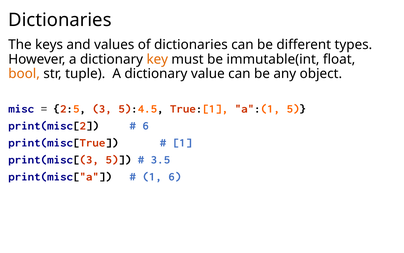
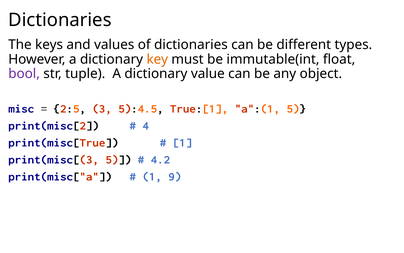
bool colour: orange -> purple (24, 74)
6: 6 -> 4 (146, 125)
3.5: 3.5 -> 4.2 (160, 159)
1 6: 6 -> 9 (175, 176)
